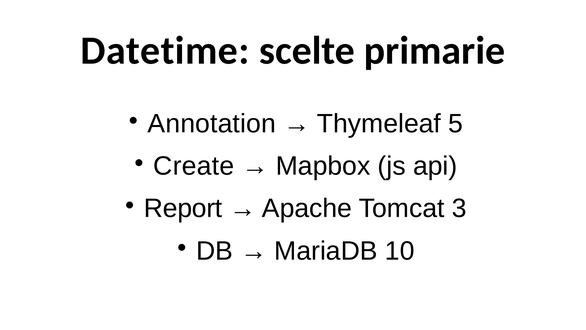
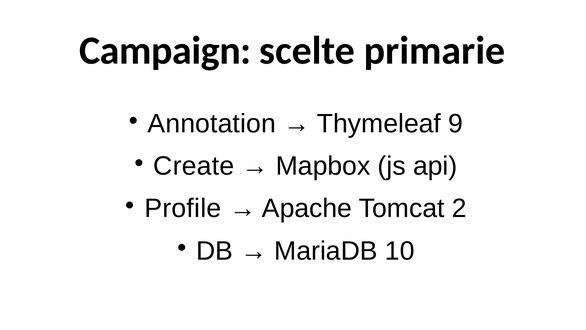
Datetime: Datetime -> Campaign (165, 51)
5: 5 -> 9 (456, 124)
Report: Report -> Profile (183, 208)
3: 3 -> 2 (459, 208)
